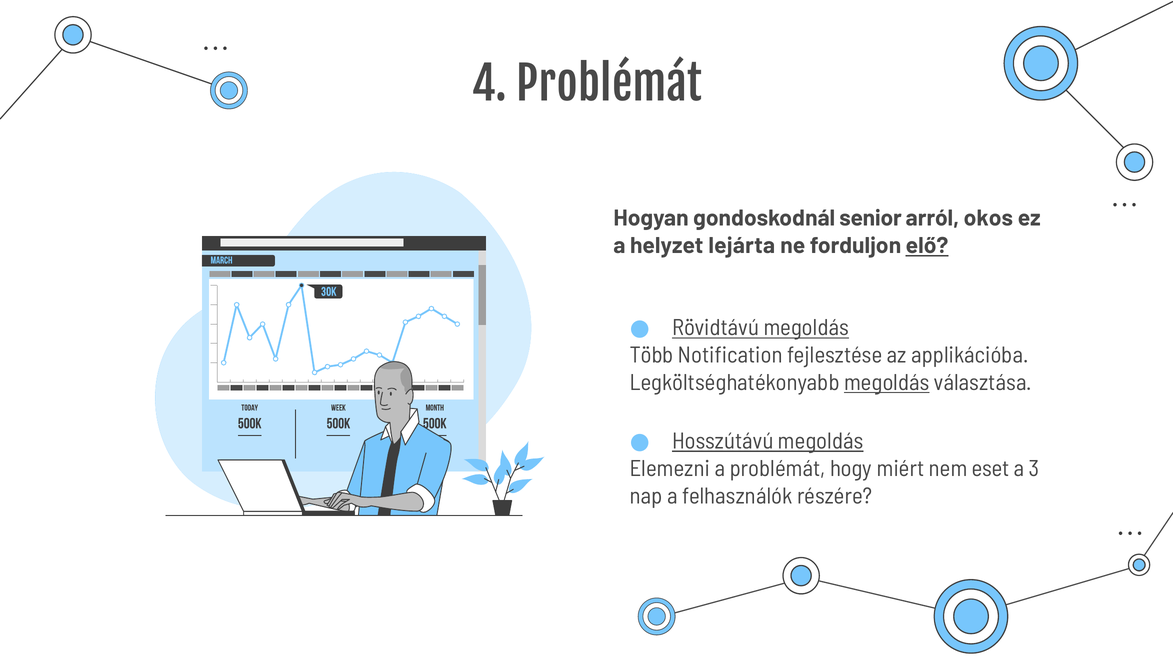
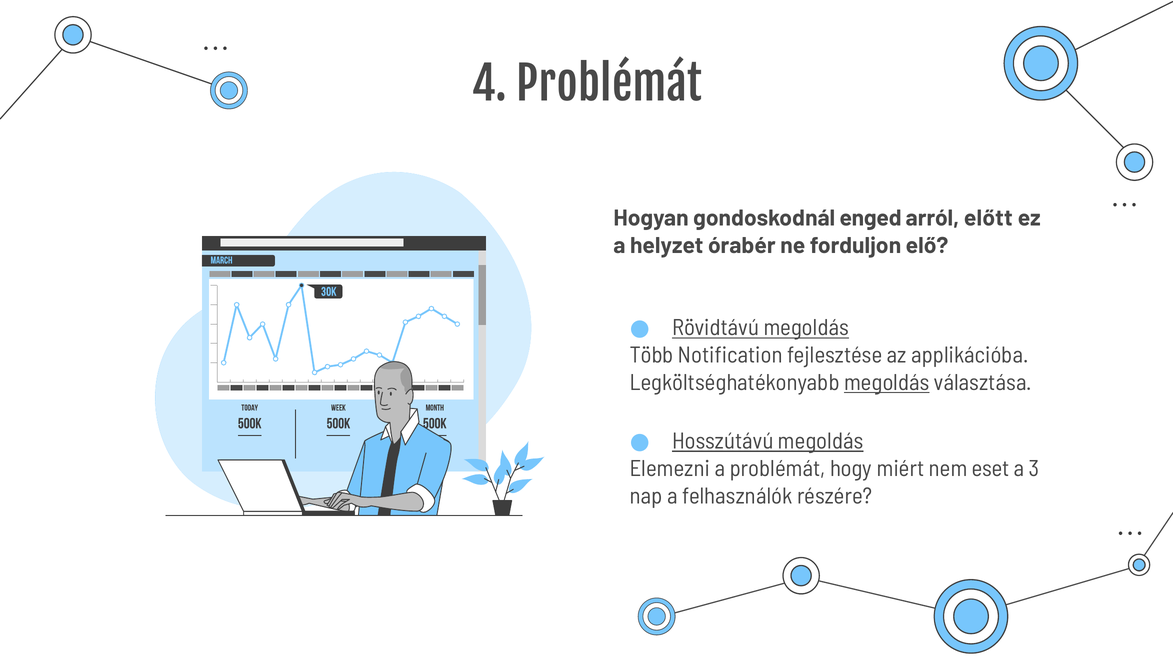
senior: senior -> enged (871, 218)
okos: okos -> előtt (988, 218)
lejárta: lejárta -> órabér (742, 246)
elő underline: present -> none (927, 246)
